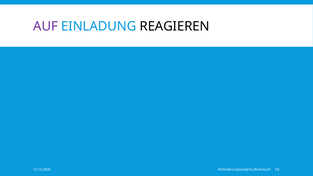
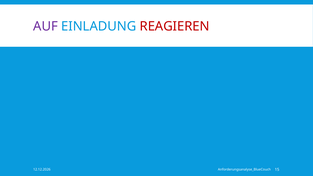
REAGIEREN colour: black -> red (175, 26)
